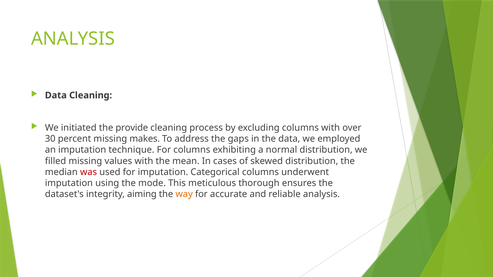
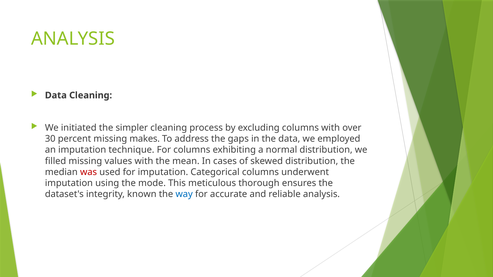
provide: provide -> simpler (132, 128)
aiming: aiming -> known (142, 194)
way colour: orange -> blue (184, 194)
